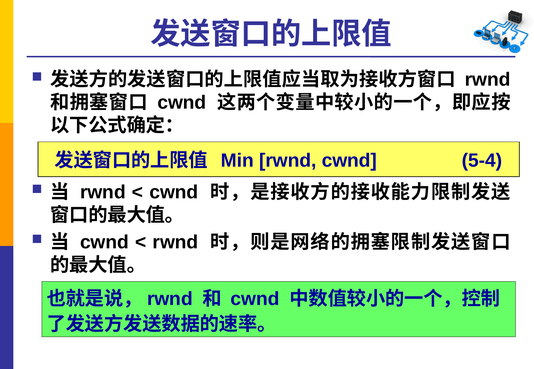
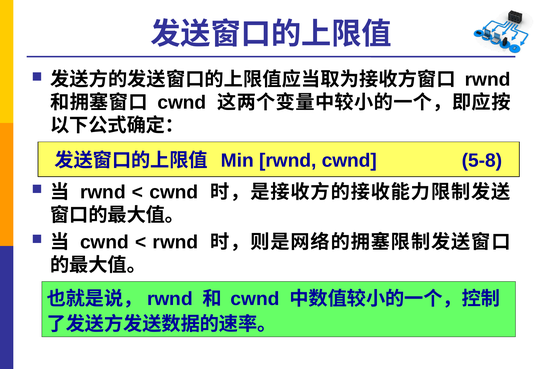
5-4: 5-4 -> 5-8 (482, 161)
